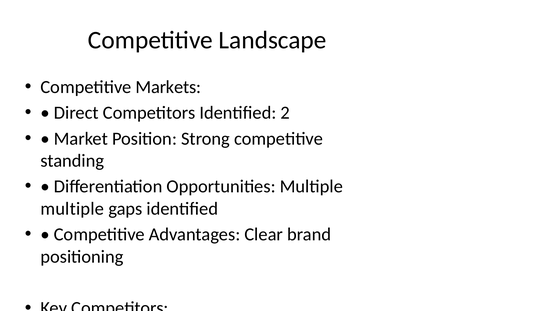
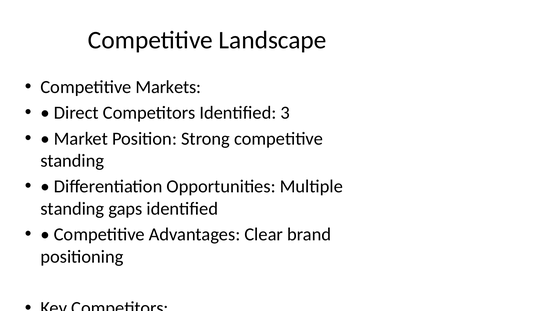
2: 2 -> 3 (285, 113)
multiple: multiple -> standing (72, 209)
